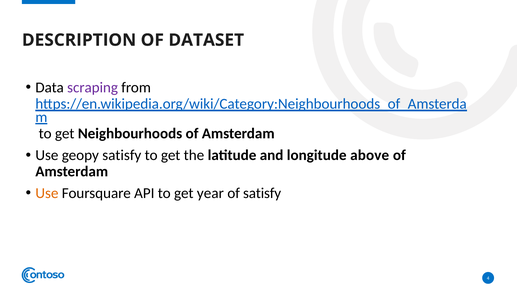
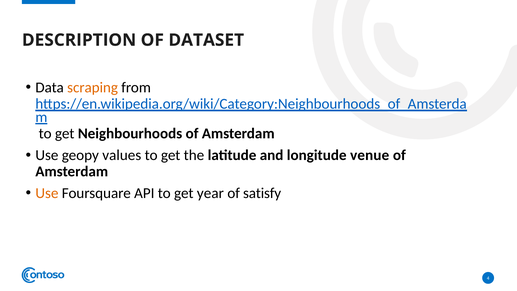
scraping colour: purple -> orange (93, 87)
geopy satisfy: satisfy -> values (122, 155)
above: above -> venue (370, 155)
